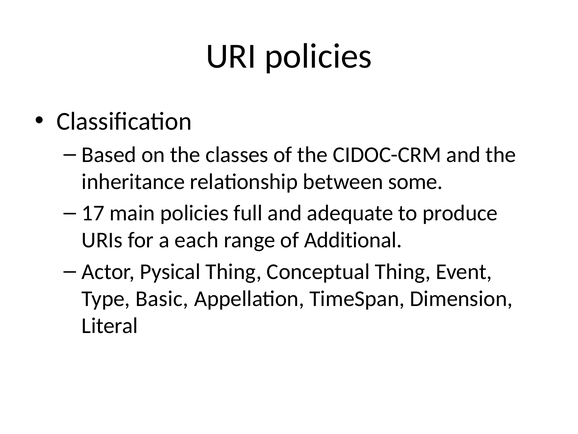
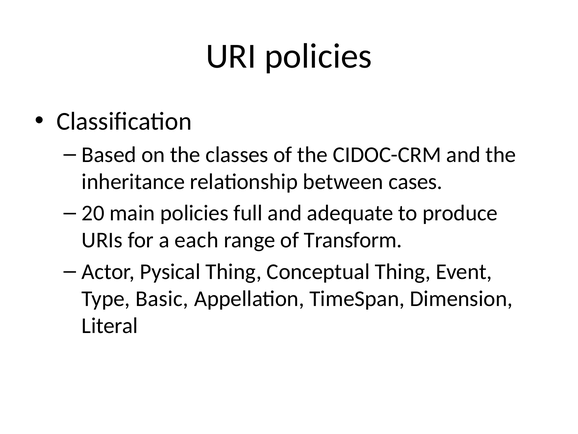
some: some -> cases (415, 181)
17: 17 -> 20 (93, 213)
Additional: Additional -> Transform (353, 240)
